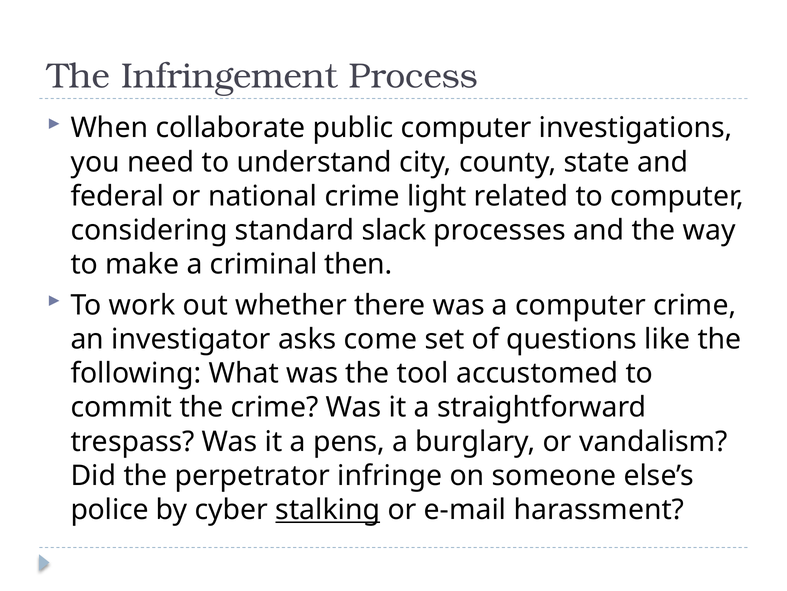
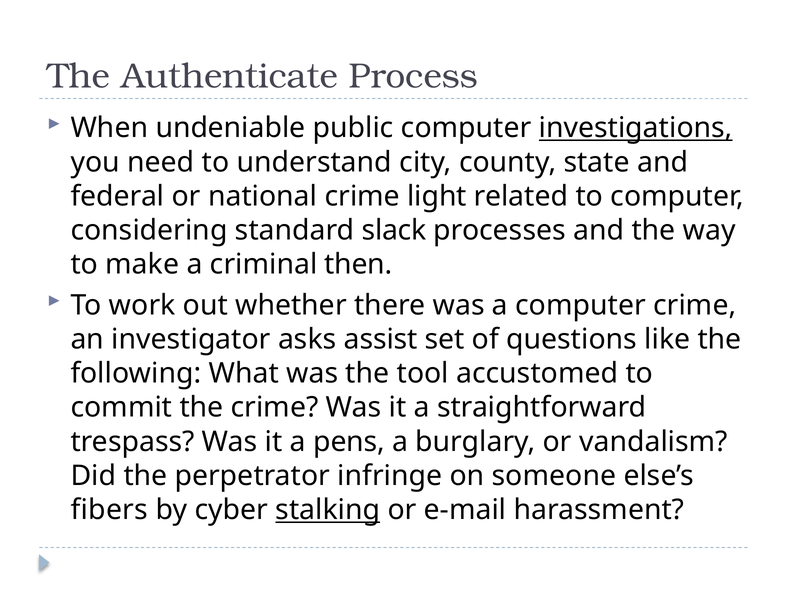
Infringement: Infringement -> Authenticate (230, 76)
collaborate: collaborate -> undeniable (230, 128)
investigations underline: none -> present (636, 128)
come: come -> assist (381, 339)
police: police -> fibers (109, 509)
